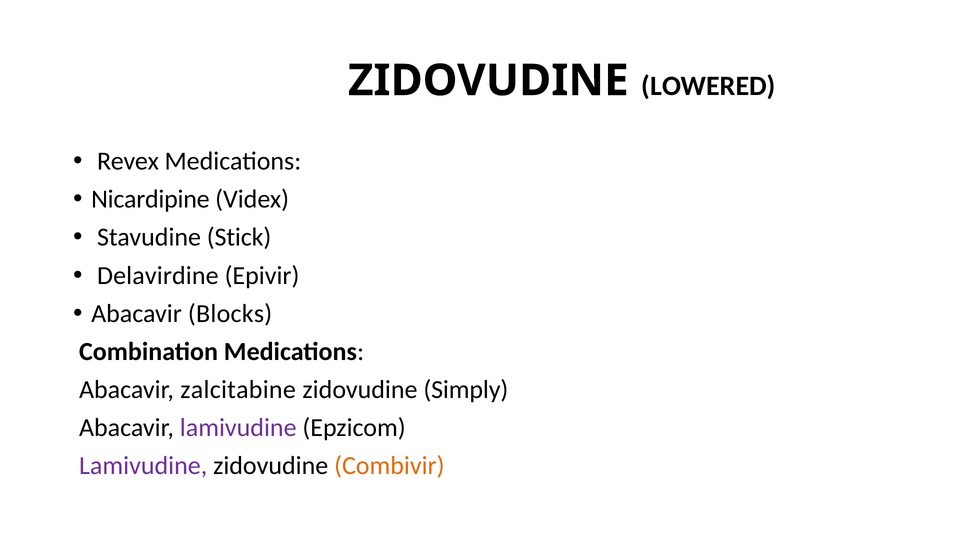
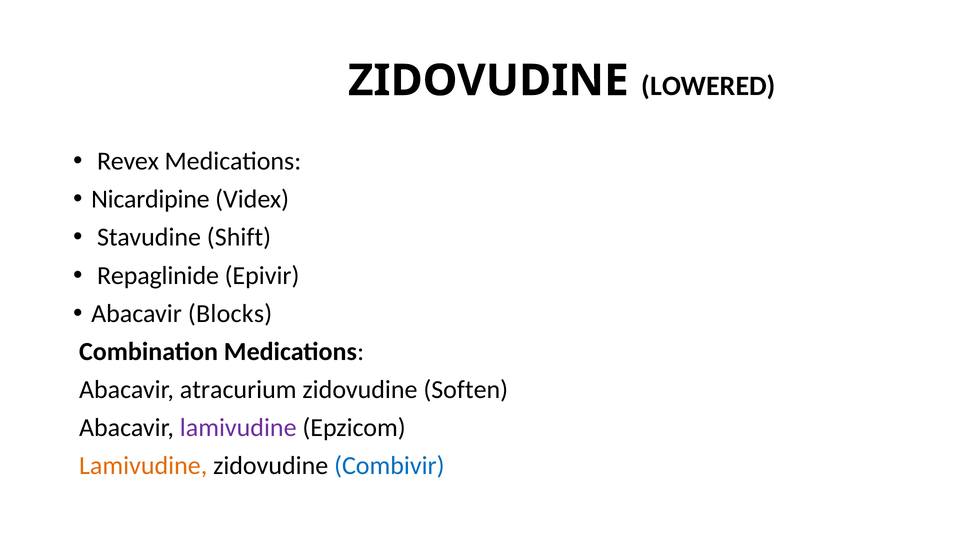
Stick: Stick -> Shift (239, 237)
Delavirdine: Delavirdine -> Repaglinide (158, 275)
zalcitabine: zalcitabine -> atracurium (238, 390)
Simply: Simply -> Soften (466, 390)
Lamivudine colour: purple -> orange (143, 466)
Combivir colour: orange -> blue (389, 466)
